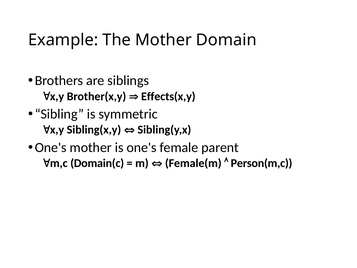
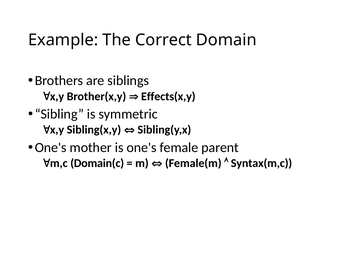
The Mother: Mother -> Correct (163, 40)
Person(m,c: Person(m,c -> Syntax(m,c (261, 163)
